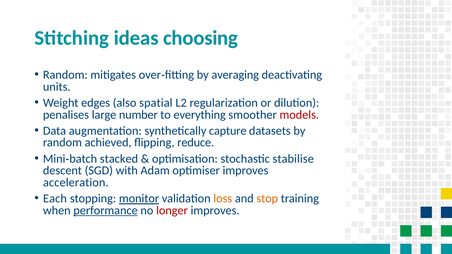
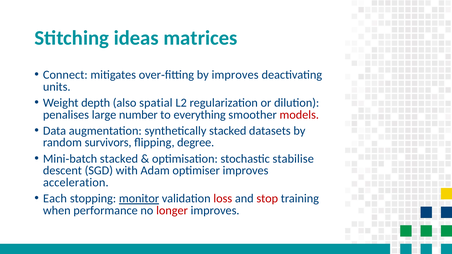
choosing: choosing -> matrices (200, 38)
Random: Random -> Connect (65, 75)
by averaging: averaging -> improves (235, 75)
edges: edges -> depth (96, 103)
synthetically capture: capture -> stacked (228, 131)
achieved: achieved -> survivors (108, 143)
reduce: reduce -> degree (196, 143)
loss colour: orange -> red (223, 199)
stop colour: orange -> red (267, 199)
performance underline: present -> none (106, 211)
